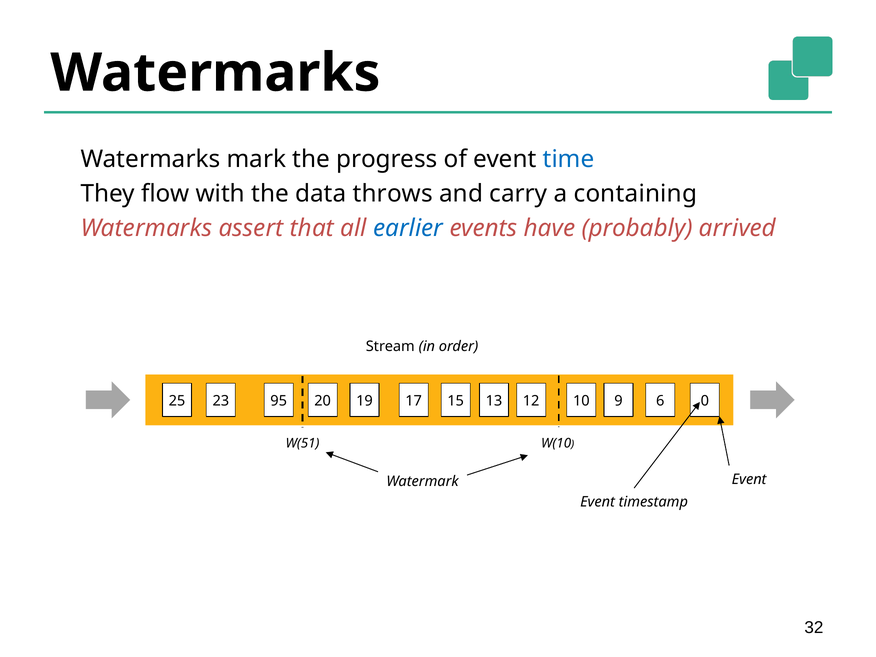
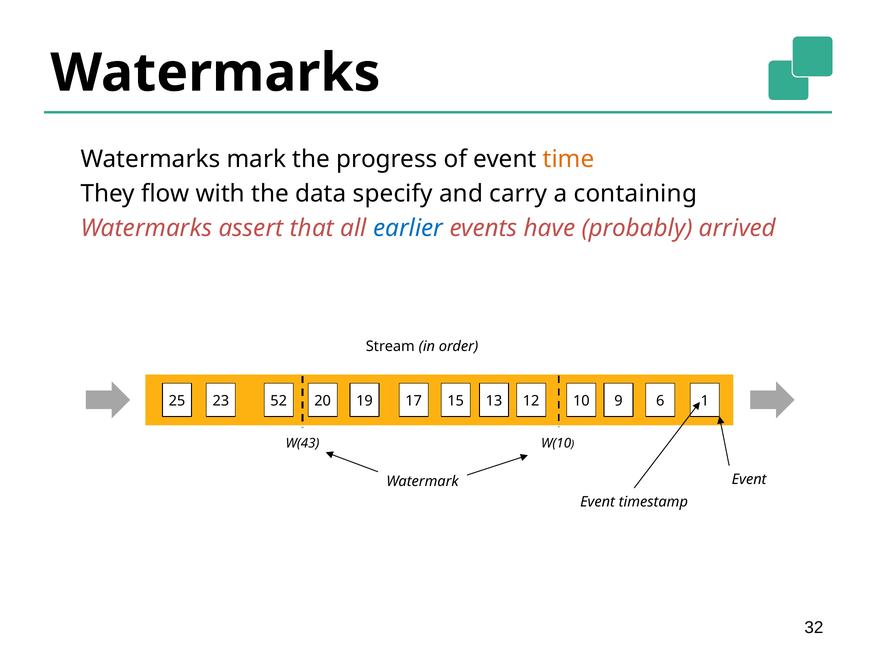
time colour: blue -> orange (569, 159)
throws: throws -> specify (393, 194)
95: 95 -> 52 (279, 401)
0: 0 -> 1 (705, 401)
W(51: W(51 -> W(43 (302, 443)
